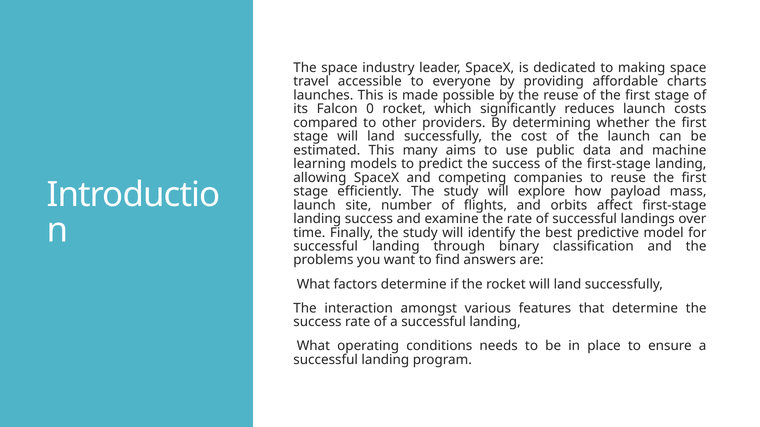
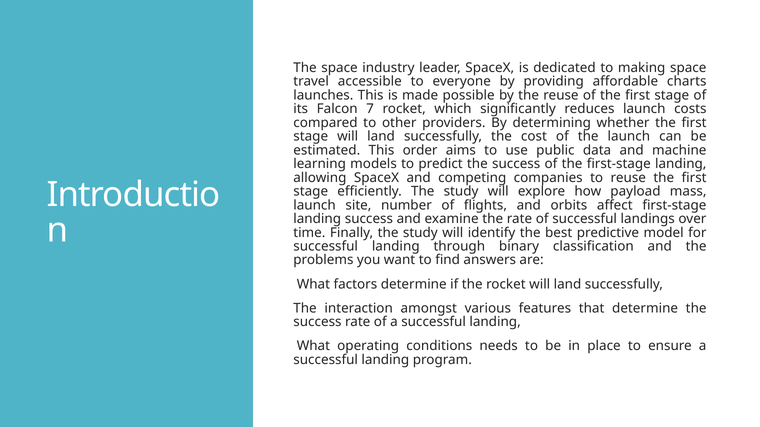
0: 0 -> 7 (370, 109)
many: many -> order (420, 150)
